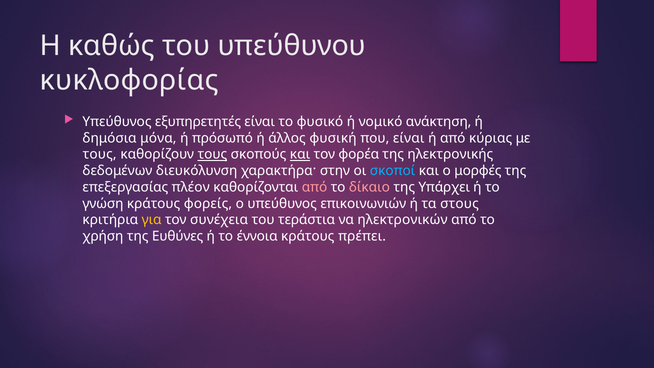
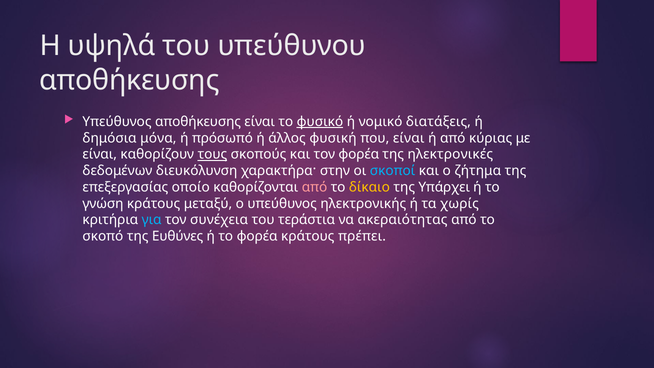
καθώς: καθώς -> υψηλά (112, 46)
κυκλοφορίας: κυκλοφορίας -> αποθήκευσης (129, 80)
Υπεύθυνος εξυπηρετητές: εξυπηρετητές -> αποθήκευσης (198, 122)
φυσικό underline: none -> present (320, 122)
ανάκτηση: ανάκτηση -> διατάξεις (438, 122)
τους: τους -> είναι (100, 154)
και underline: present -> none (300, 154)
ηλεκτρονικής: ηλεκτρονικής -> ηλεκτρονικές (450, 154)
μορφές: μορφές -> ζήτημα (478, 171)
πλέον: πλέον -> οποίο (191, 187)
δίκαιο colour: pink -> yellow (369, 187)
φορείς: φορείς -> μεταξύ (208, 203)
επικοινωνιών: επικοινωνιών -> ηλεκτρονικής (363, 203)
στους: στους -> χωρίς (459, 203)
για colour: yellow -> light blue (152, 220)
ηλεκτρονικών: ηλεκτρονικών -> ακεραιότητας (403, 220)
χρήση: χρήση -> σκοπό (103, 236)
το έννοια: έννοια -> φορέα (257, 236)
